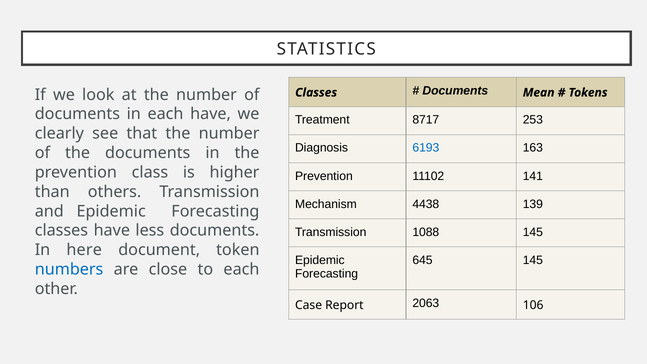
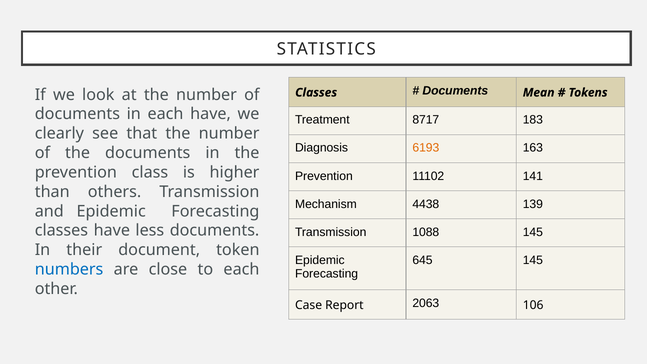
253: 253 -> 183 (533, 120)
6193 colour: blue -> orange (426, 148)
here: here -> their (84, 250)
